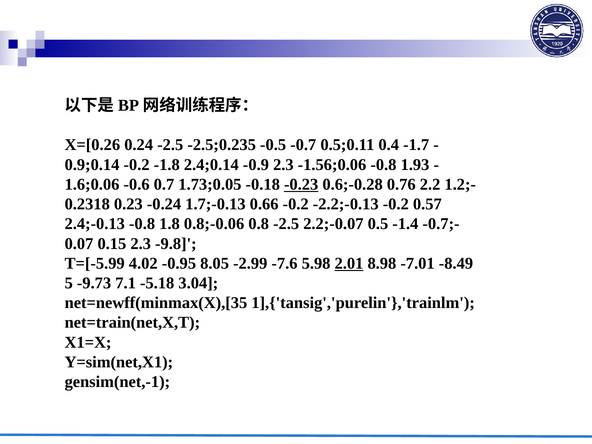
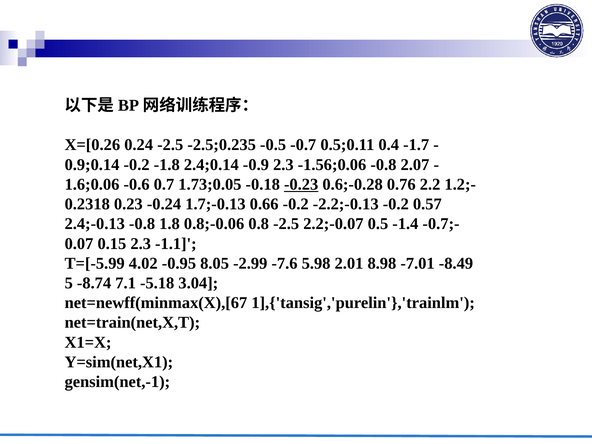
1.93: 1.93 -> 2.07 (415, 165)
-9.8: -9.8 -> -1.1 (176, 244)
2.01 underline: present -> none (349, 263)
-9.73: -9.73 -> -8.74 (94, 283)
net=newff(minmax(X),[35: net=newff(minmax(X),[35 -> net=newff(minmax(X),[67 (156, 303)
